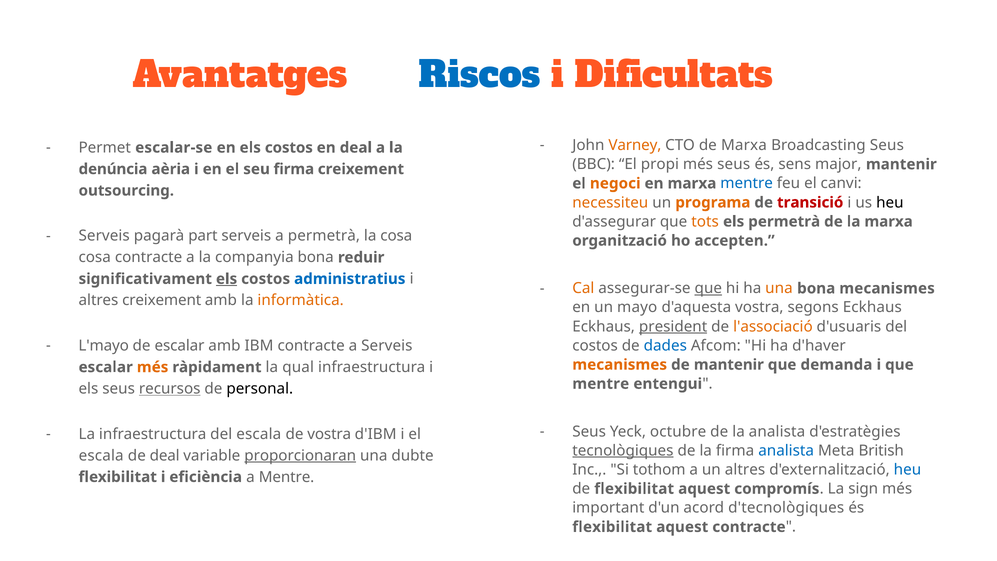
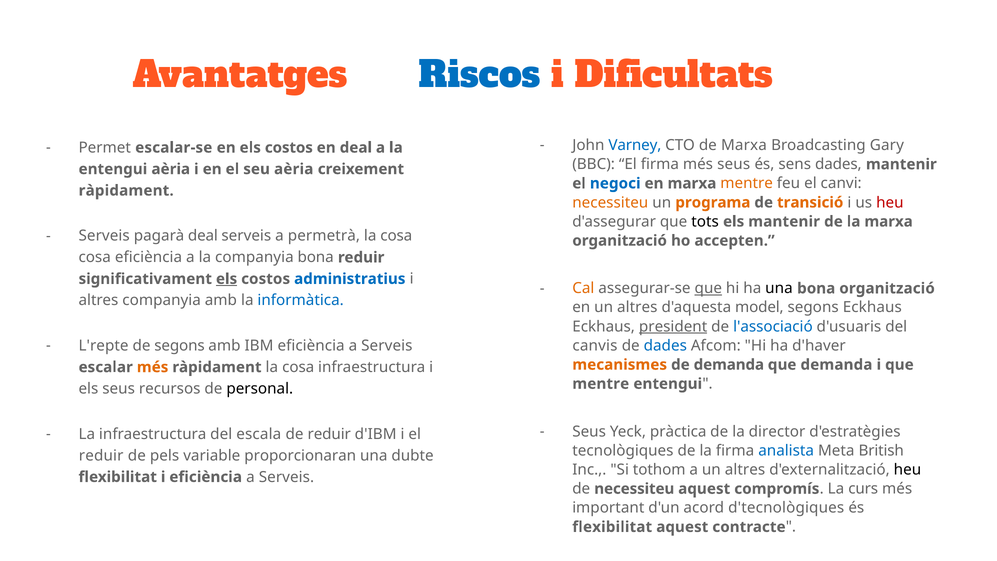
Varney colour: orange -> blue (635, 145)
Broadcasting Seus: Seus -> Gary (887, 145)
El propi: propi -> firma (660, 164)
sens major: major -> dades (838, 164)
denúncia: denúncia -> entengui (113, 169)
seu firma: firma -> aèria (294, 169)
negoci colour: orange -> blue (615, 183)
mentre colour: blue -> orange (747, 183)
outsourcing: outsourcing -> ràpidament (126, 191)
transició colour: red -> orange (810, 202)
heu colour: black -> red (890, 202)
tots colour: orange -> black (705, 221)
els permetrà: permetrà -> mantenir (784, 221)
pagarà part: part -> deal (203, 236)
cosa contracte: contracte -> eficiència (149, 257)
una colour: orange -> black (779, 288)
bona mecanismes: mecanismes -> organització (887, 288)
altres creixement: creixement -> companyia (162, 300)
informàtica colour: orange -> blue (301, 300)
en un mayo: mayo -> altres (637, 307)
d'aquesta vostra: vostra -> model (759, 307)
l'associació colour: orange -> blue (773, 326)
costos: costos -> canvis (595, 346)
L'mayo: L'mayo -> L'repte (104, 346)
de escalar: escalar -> segons (180, 346)
IBM contracte: contracte -> eficiència (311, 346)
de mantenir: mantenir -> demanda (729, 365)
ràpidament la qual: qual -> cosa (298, 367)
recursos underline: present -> none (170, 389)
octubre: octubre -> pràctica (678, 431)
la analista: analista -> director (777, 431)
de vostra: vostra -> reduir (329, 434)
tecnològiques underline: present -> none (623, 450)
escala: escala -> reduir (101, 455)
de deal: deal -> pels (165, 455)
proporcionaran underline: present -> none (300, 455)
heu colour: blue -> black (907, 470)
i eficiència a Mentre: Mentre -> Serveis (286, 477)
de flexibilitat: flexibilitat -> necessiteu (634, 489)
sign: sign -> curs (863, 489)
